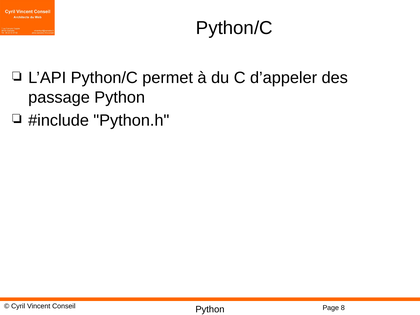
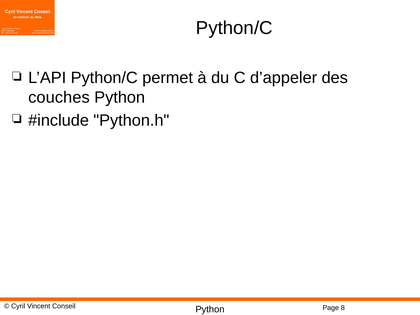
passage: passage -> couches (59, 98)
